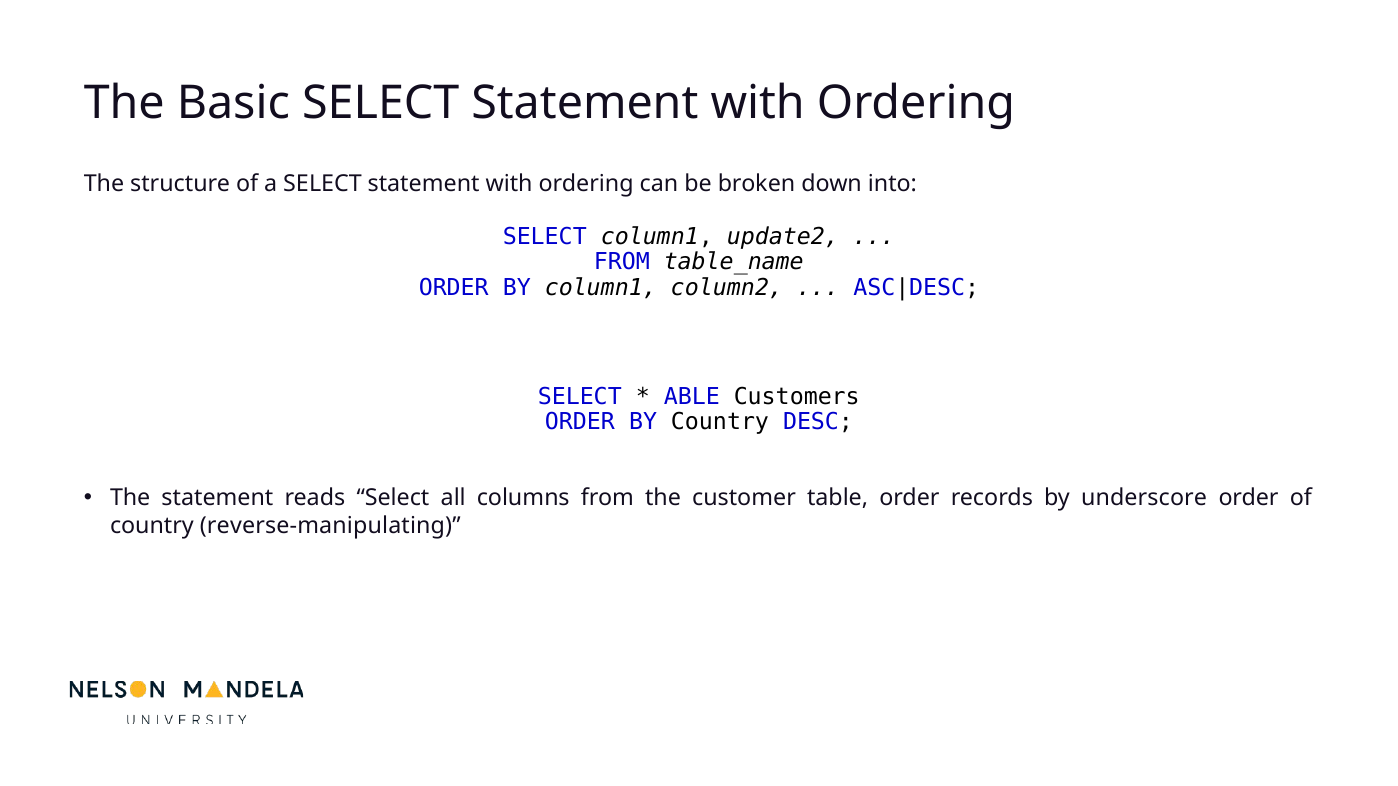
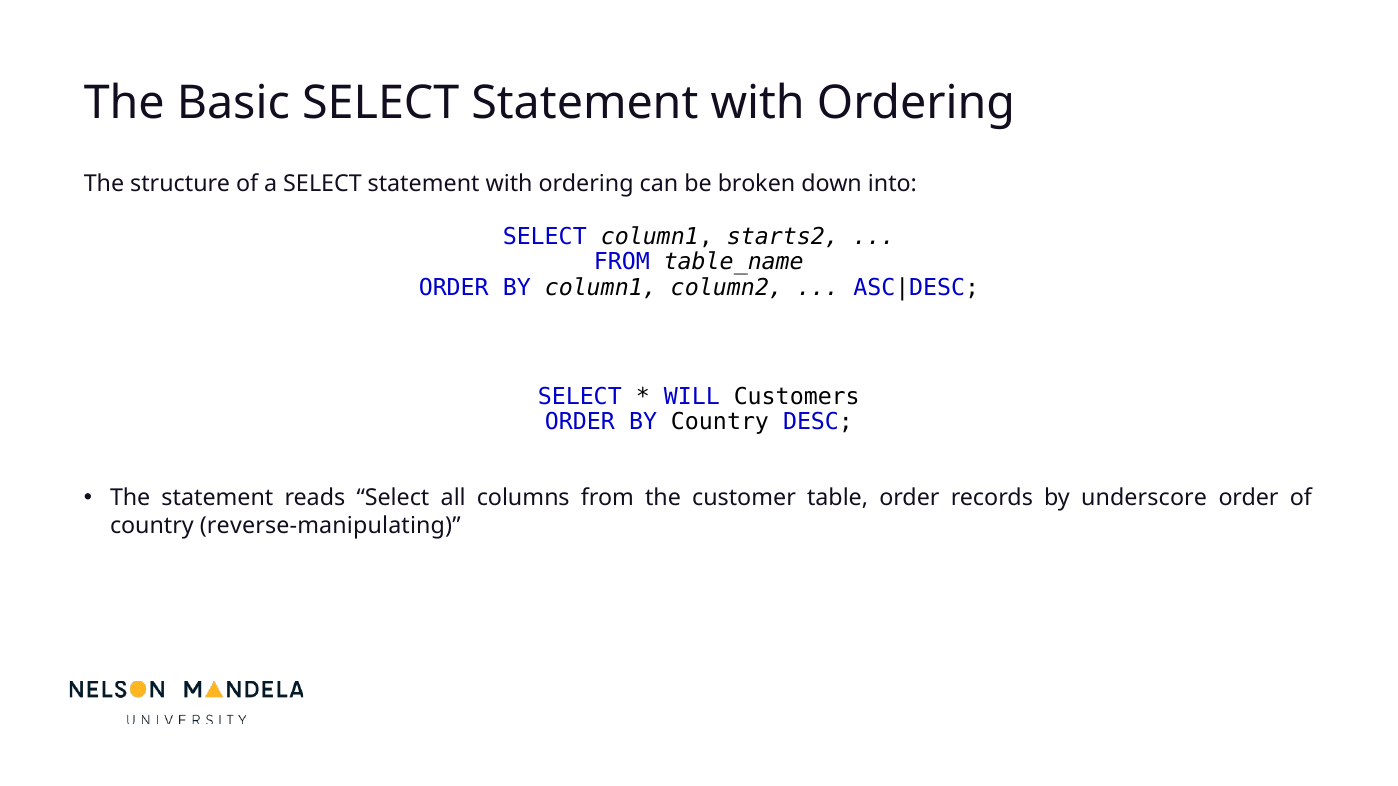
update2: update2 -> starts2 (783, 237)
ABLE: ABLE -> WILL (692, 397)
